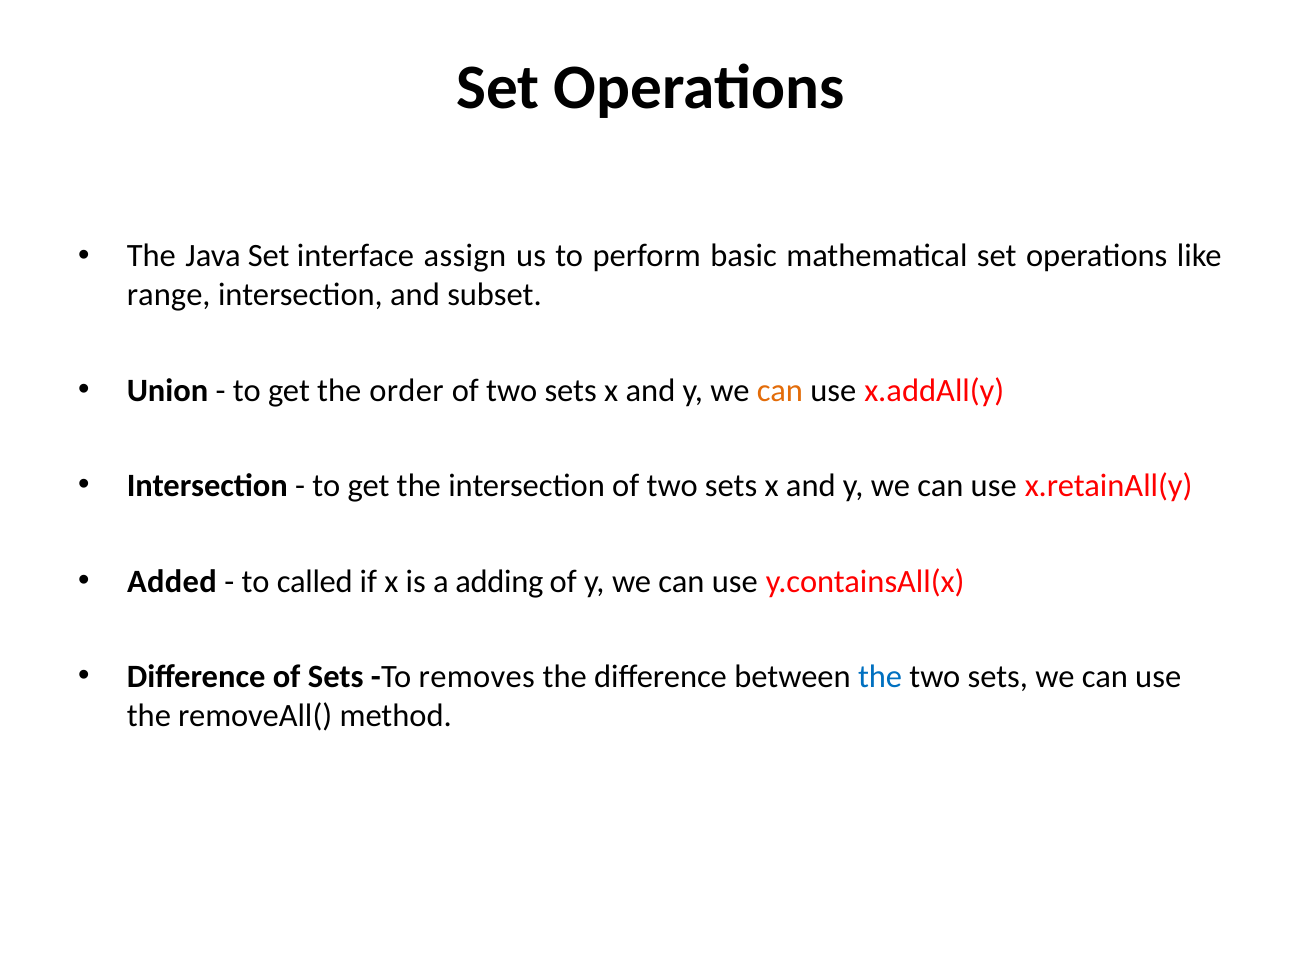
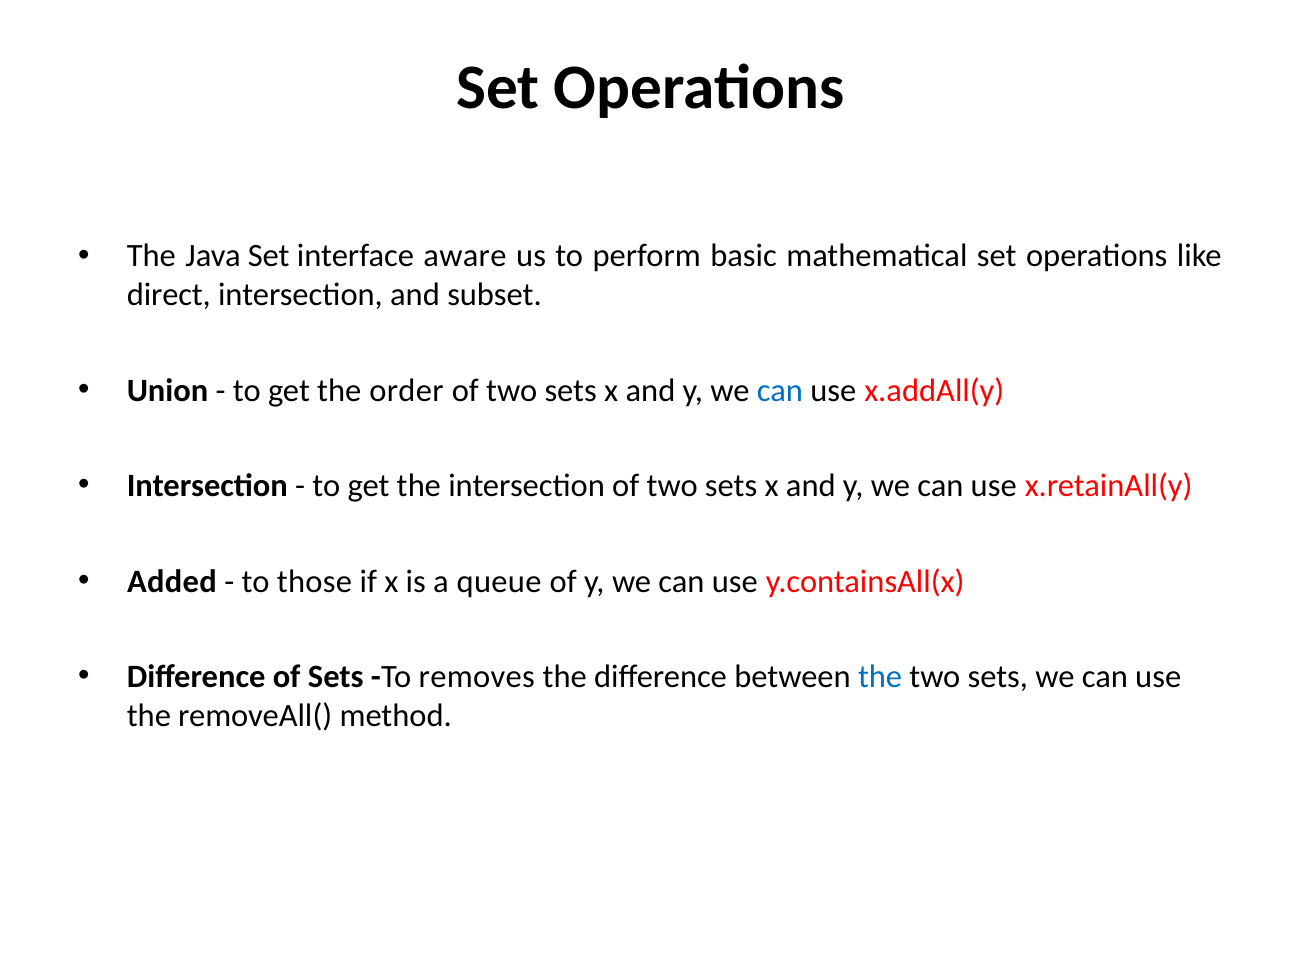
assign: assign -> aware (465, 256)
range: range -> direct (169, 295)
can colour: orange -> blue (780, 390)
called: called -> those (314, 581)
adding: adding -> queue (499, 581)
